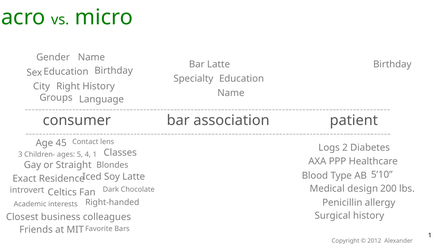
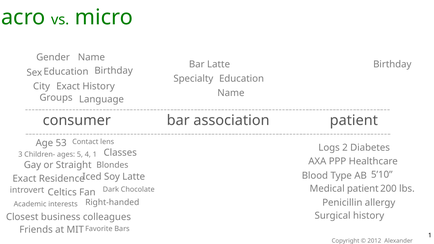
Right: Right -> Exact (68, 86)
45: 45 -> 53 (61, 143)
Medical design: design -> patient (363, 189)
